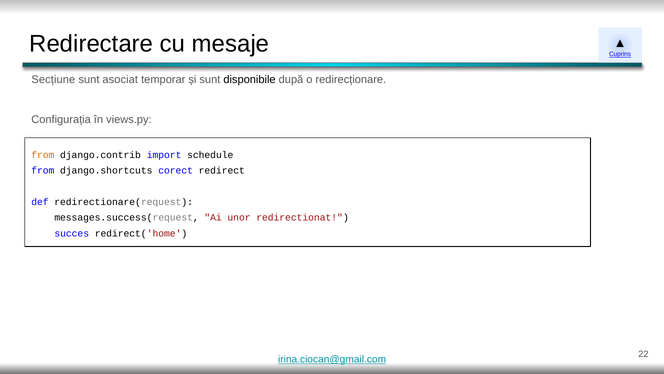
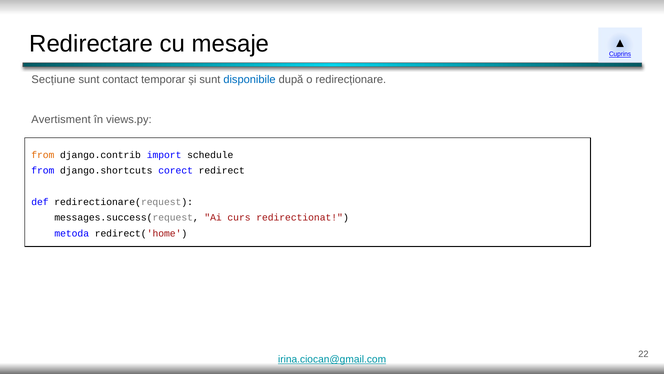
asociat: asociat -> contact (120, 79)
disponibile colour: black -> blue (250, 79)
Configurația: Configurația -> Avertisment (61, 119)
unor: unor -> curs (239, 217)
succes: succes -> metoda (72, 233)
